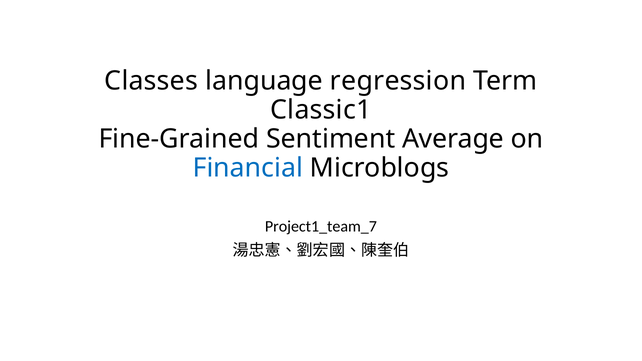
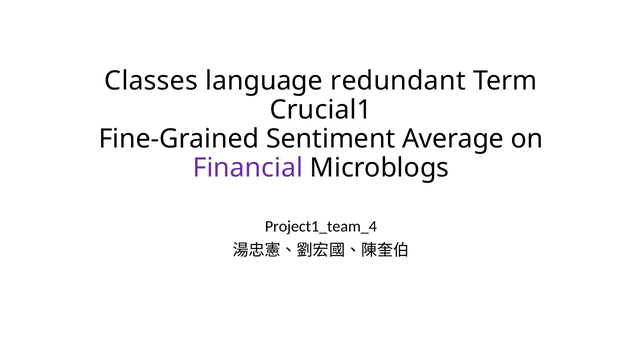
regression: regression -> redundant (398, 81)
Classic1: Classic1 -> Crucial1 (321, 110)
Financial colour: blue -> purple (248, 168)
Project1_team_7: Project1_team_7 -> Project1_team_4 (321, 227)
